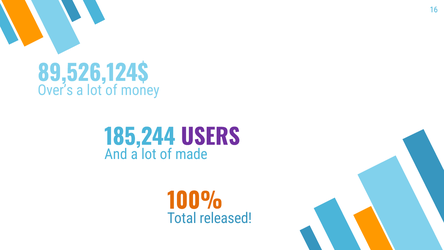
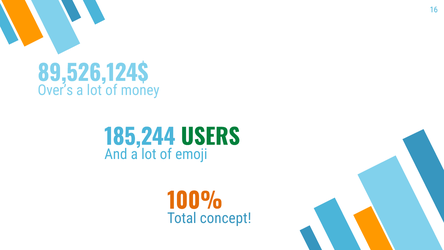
USERS colour: purple -> green (210, 137)
made: made -> emoji (191, 154)
released: released -> concept (226, 218)
